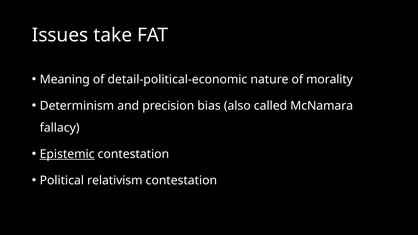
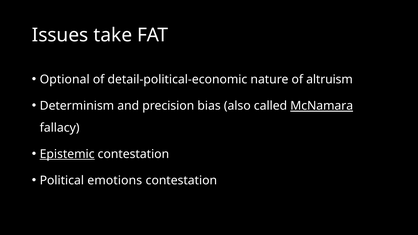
Meaning: Meaning -> Optional (65, 80)
morality: morality -> altruism (329, 80)
McNamara underline: none -> present (322, 106)
relativism: relativism -> emotions (115, 181)
